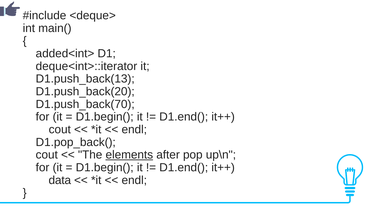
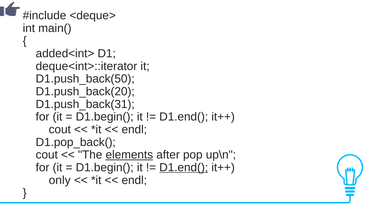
D1.push_back(13: D1.push_back(13 -> D1.push_back(50 (85, 79)
D1.push_back(70: D1.push_back(70 -> D1.push_back(31 (85, 104)
D1.end( underline: none -> present (184, 167)
data: data -> only (60, 180)
